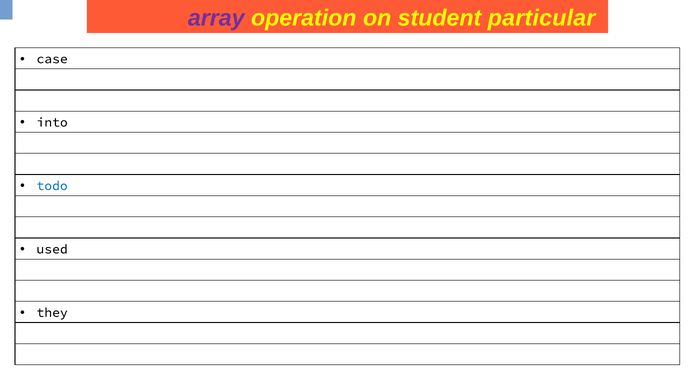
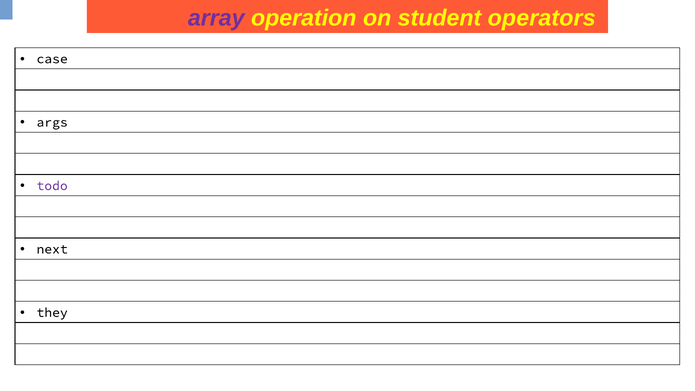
particular: particular -> operators (542, 18)
into: into -> args (52, 122)
todo colour: blue -> purple (52, 186)
used: used -> next (52, 249)
